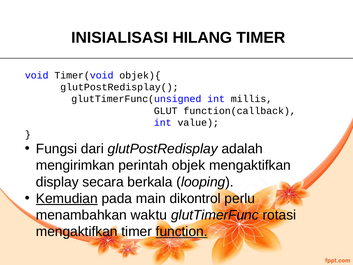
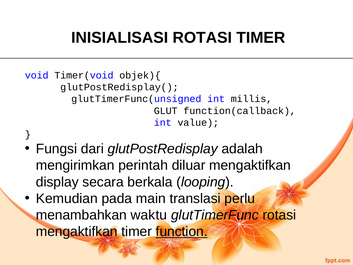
INISIALISASI HILANG: HILANG -> ROTASI (202, 38)
objek: objek -> diluar (189, 165)
Kemudian underline: present -> none (67, 198)
dikontrol: dikontrol -> translasi (195, 198)
